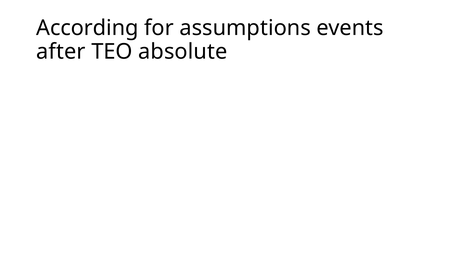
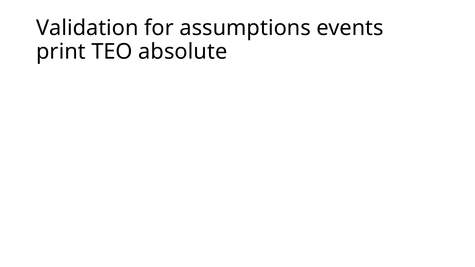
According: According -> Validation (87, 28)
after: after -> print (61, 52)
